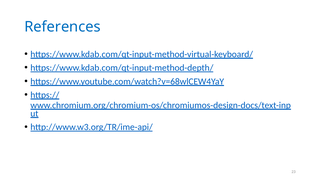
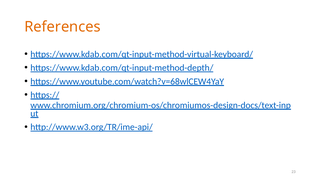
References colour: blue -> orange (62, 27)
